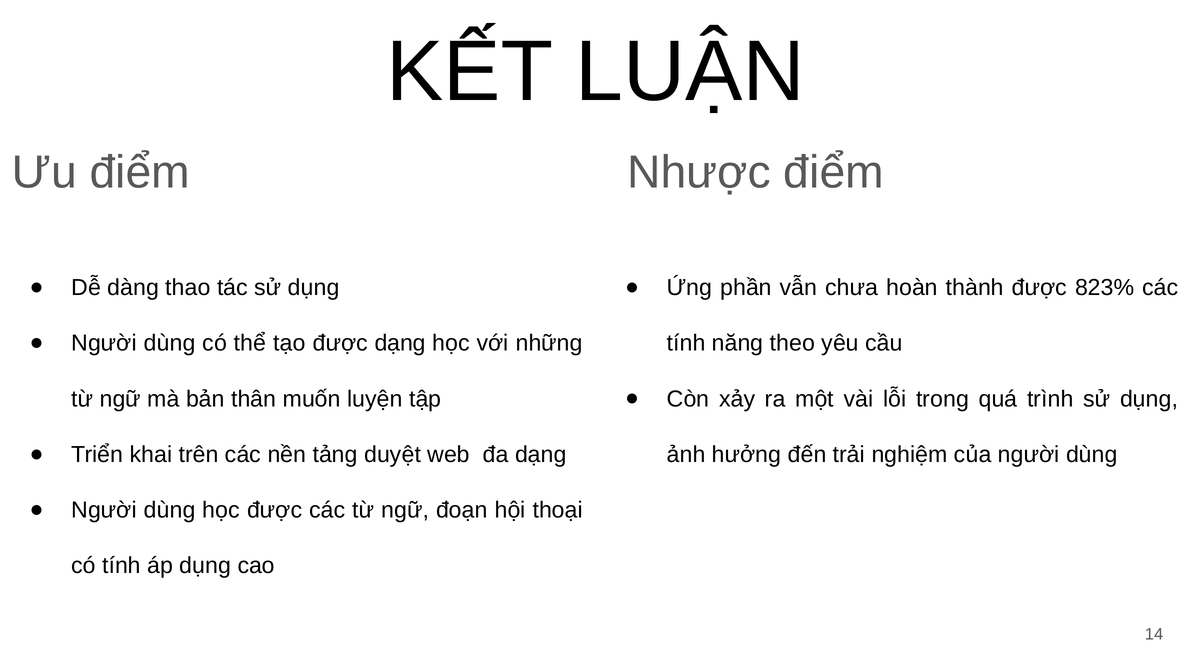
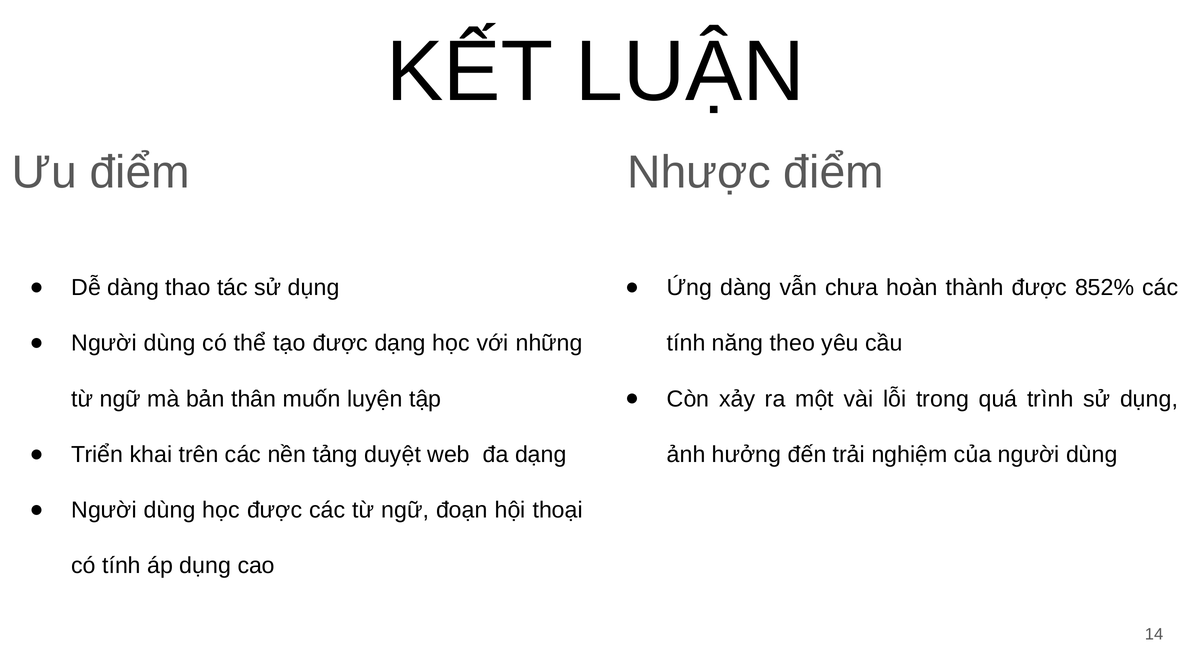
Ứng phần: phần -> dàng (746, 288)
823%: 823% -> 852% (1105, 288)
